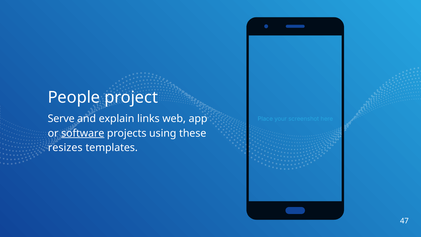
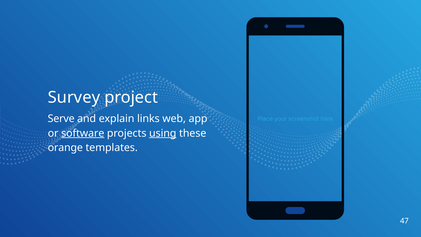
People: People -> Survey (74, 97)
using underline: none -> present (163, 133)
resizes: resizes -> orange (65, 148)
